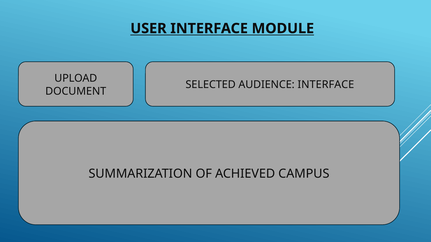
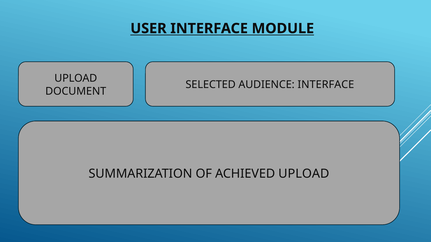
ACHIEVED CAMPUS: CAMPUS -> UPLOAD (304, 174)
